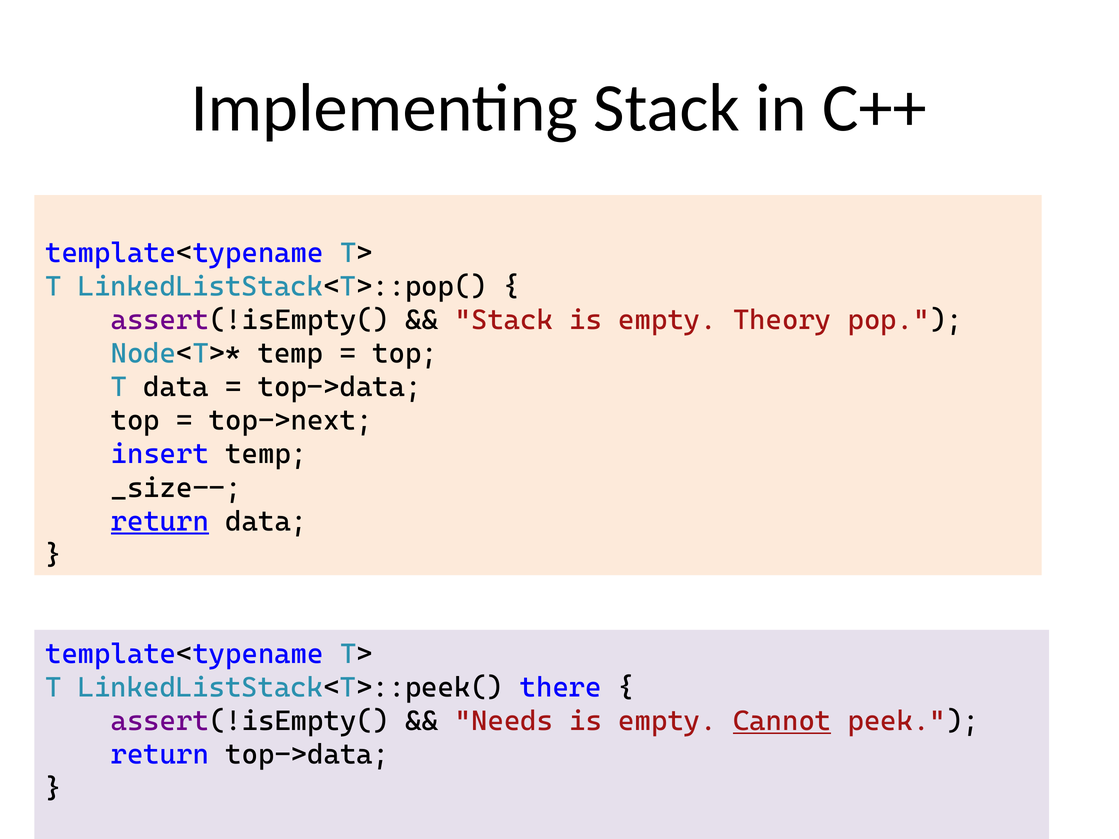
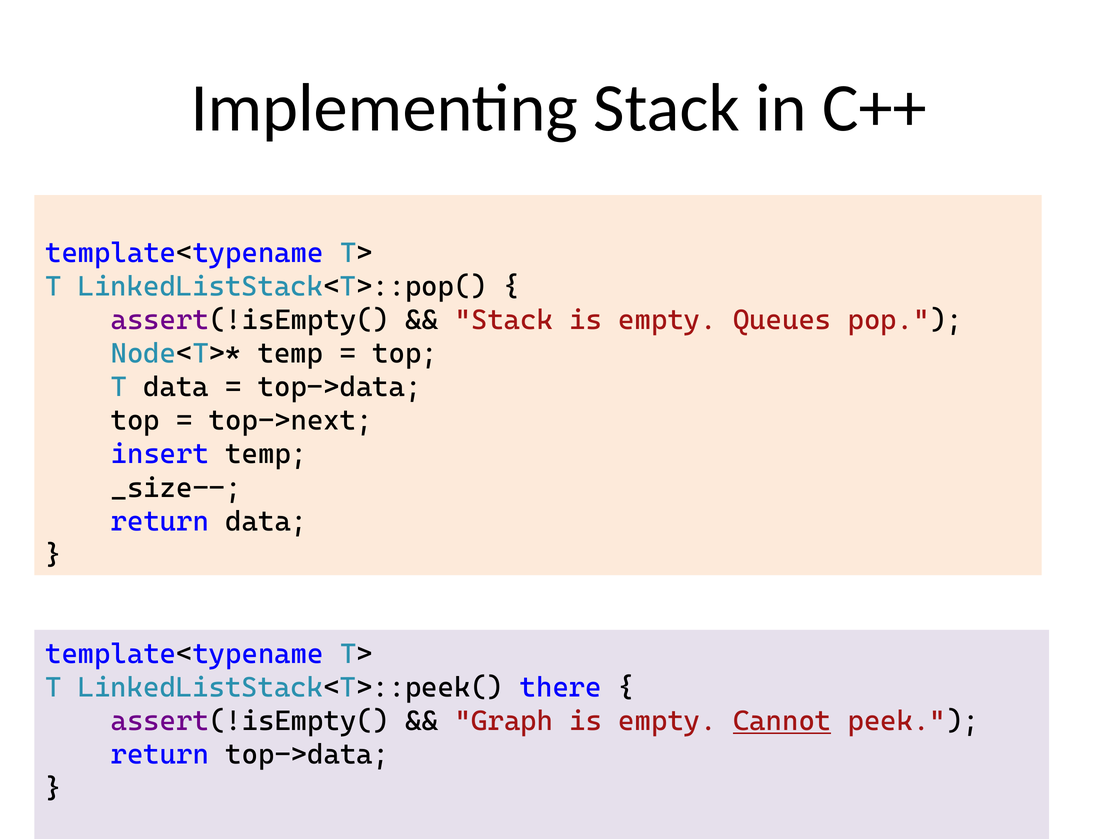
Theory: Theory -> Queues (782, 320)
return underline: present -> none (160, 522)
Needs: Needs -> Graph (504, 721)
